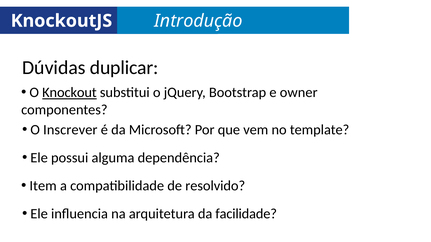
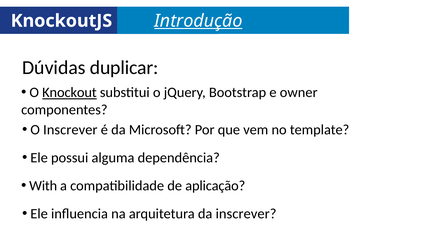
Introdução underline: none -> present (198, 21)
Item: Item -> With (43, 186)
resolvido: resolvido -> aplicação (215, 186)
da facilidade: facilidade -> inscrever (246, 214)
